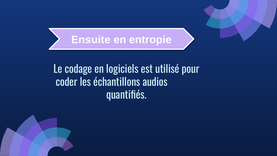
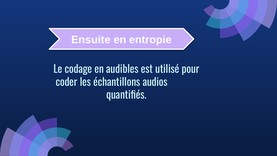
logiciels: logiciels -> audibles (122, 69)
